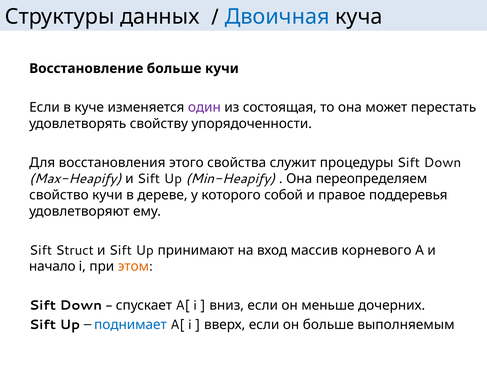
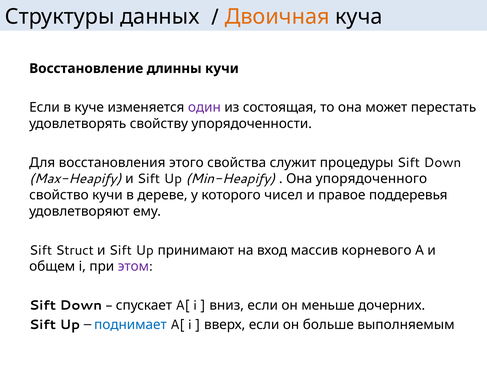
Двоичная colour: blue -> orange (277, 17)
Восстановление больше: больше -> длинны (174, 69)
переопределяем: переопределяем -> упорядоченного (371, 179)
собой: собой -> чисел (284, 195)
начало: начало -> общем (52, 267)
этом colour: orange -> purple (133, 267)
